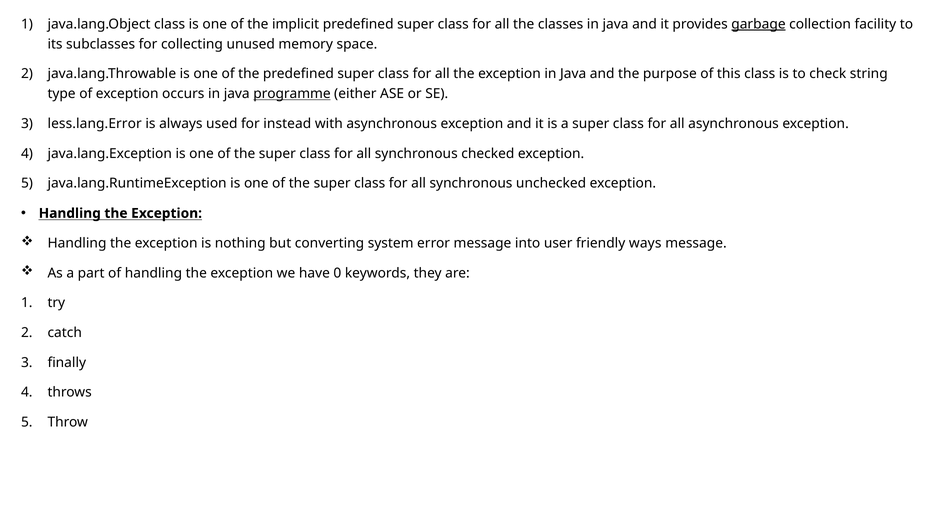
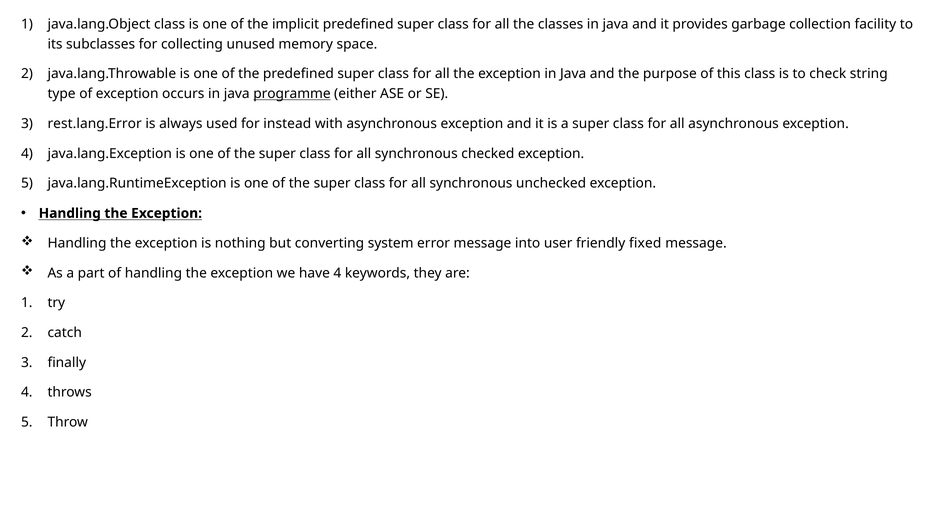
garbage underline: present -> none (758, 24)
less.lang.Error: less.lang.Error -> rest.lang.Error (95, 124)
ways: ways -> fixed (645, 243)
have 0: 0 -> 4 (337, 273)
